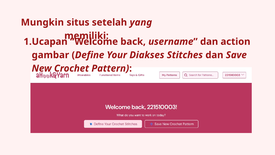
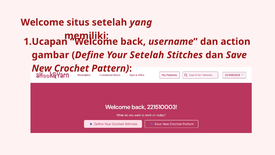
Mungkin: Mungkin -> Welcome (42, 22)
Your Diakses: Diakses -> Setelah (147, 55)
